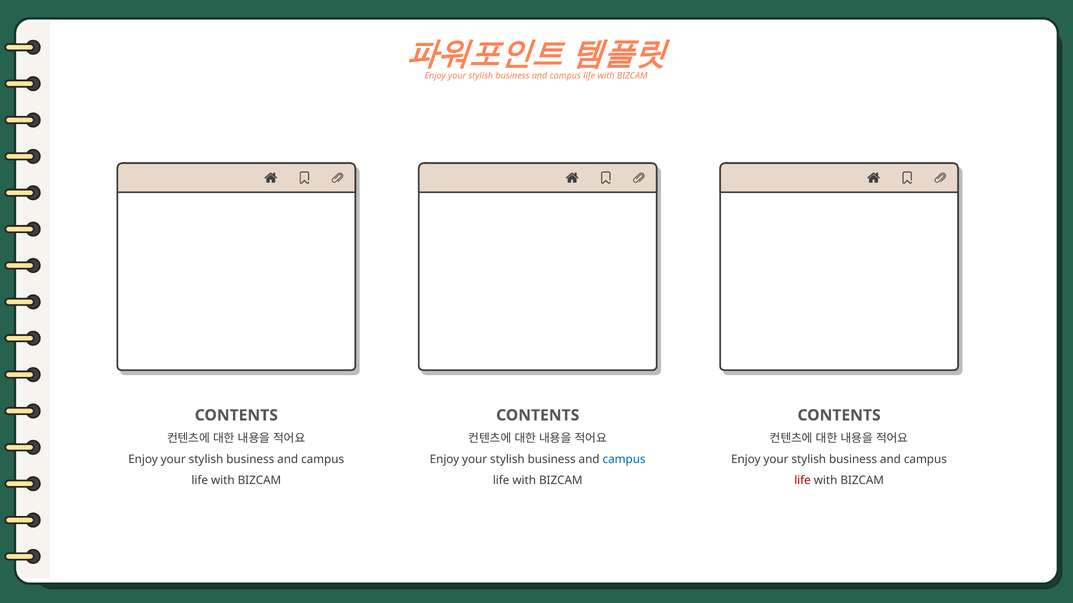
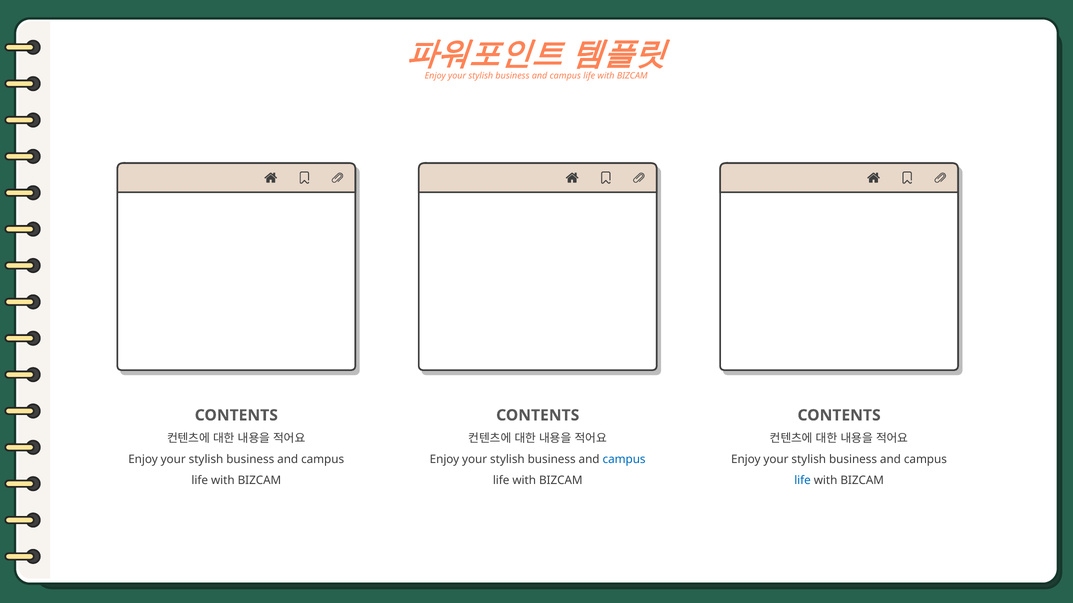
life colour: red -> blue (803, 481)
